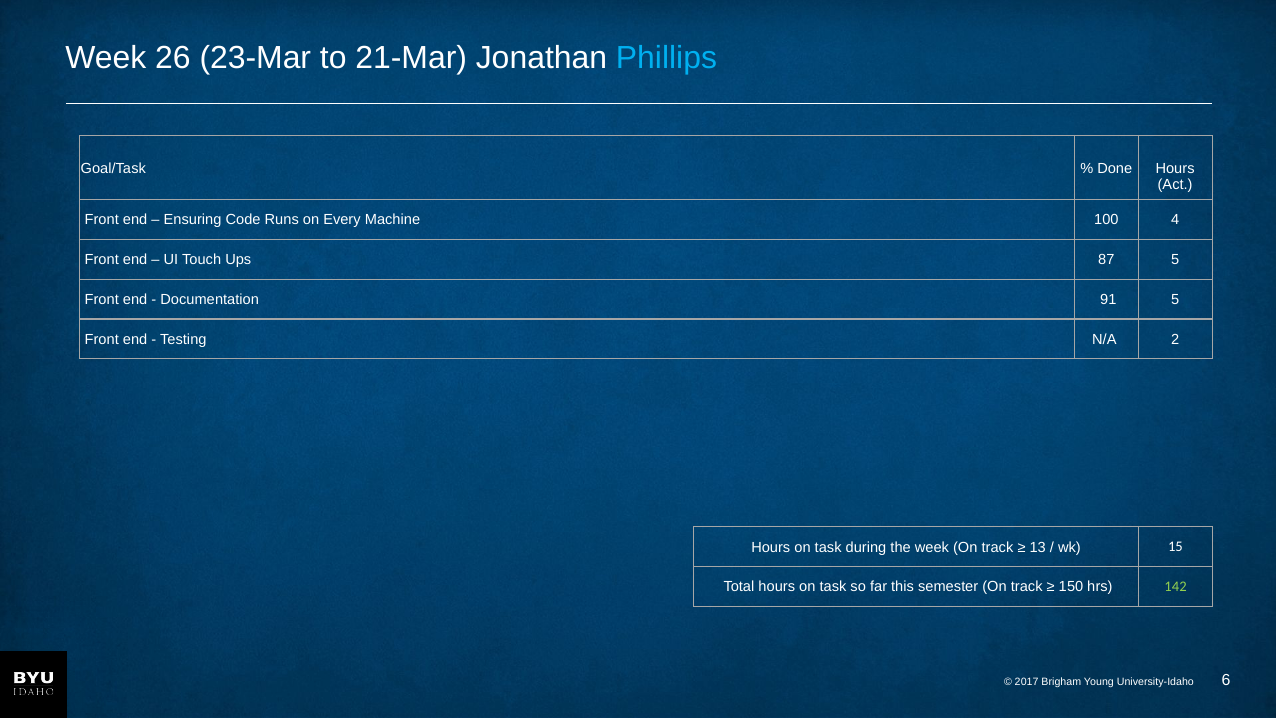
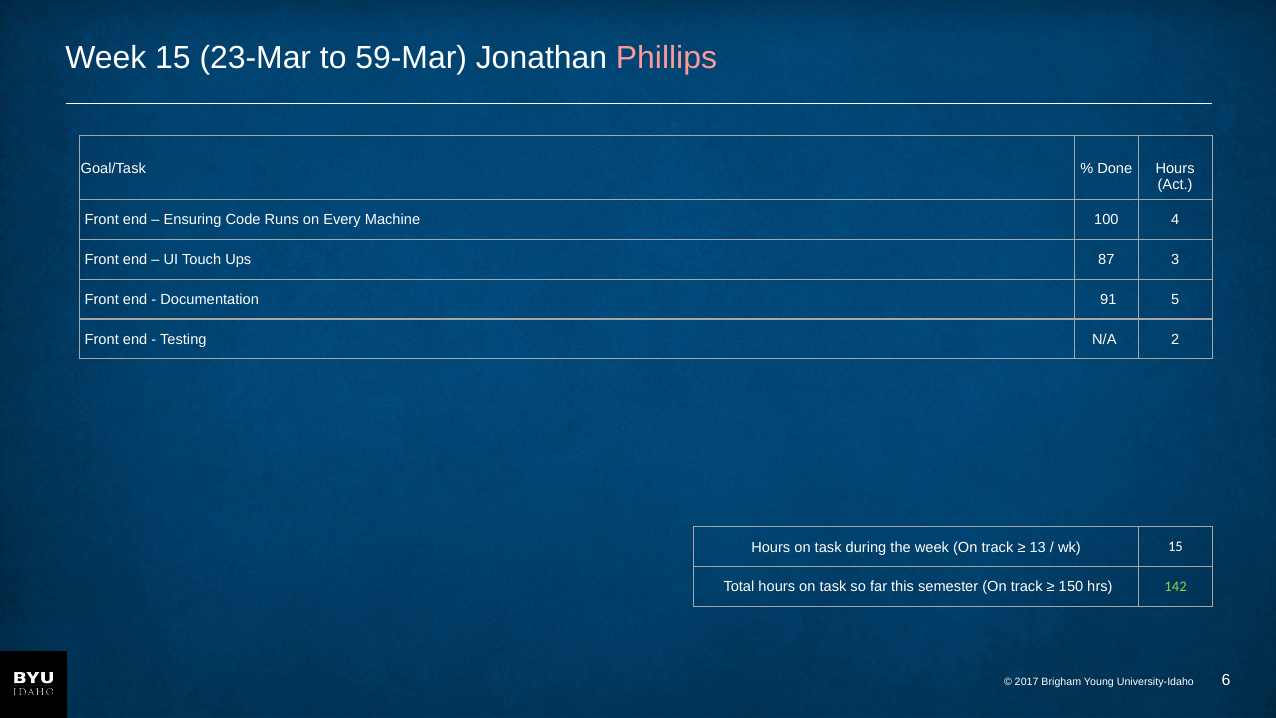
Week 26: 26 -> 15 (173, 58)
21-Mar: 21-Mar -> 59-Mar (411, 58)
Phillips colour: light blue -> pink (666, 58)
87 5: 5 -> 3 (1175, 260)
